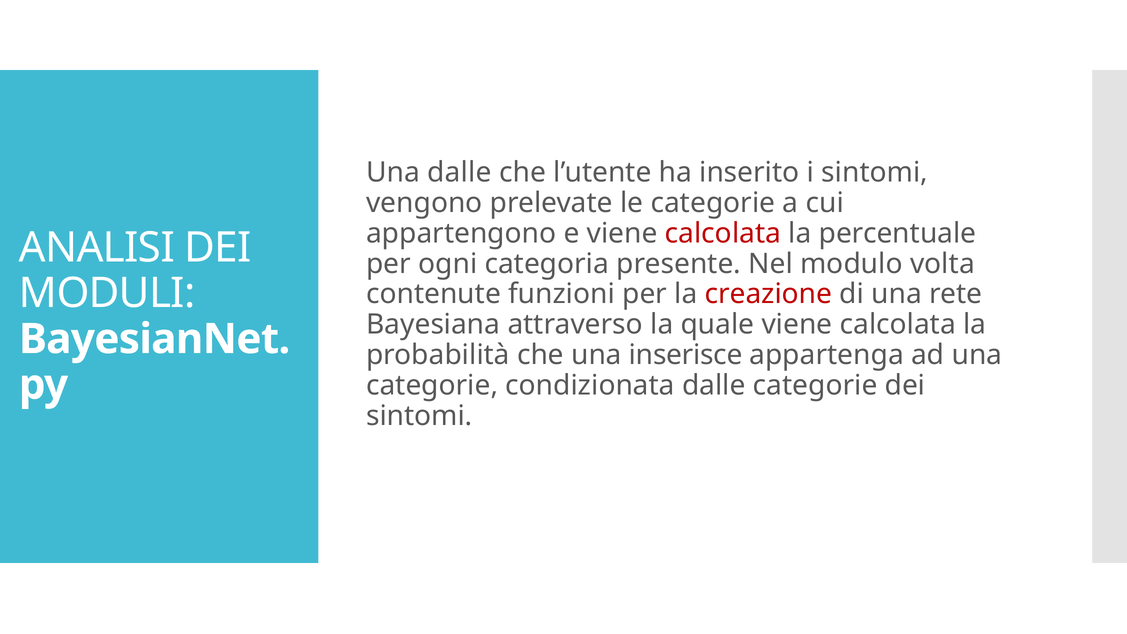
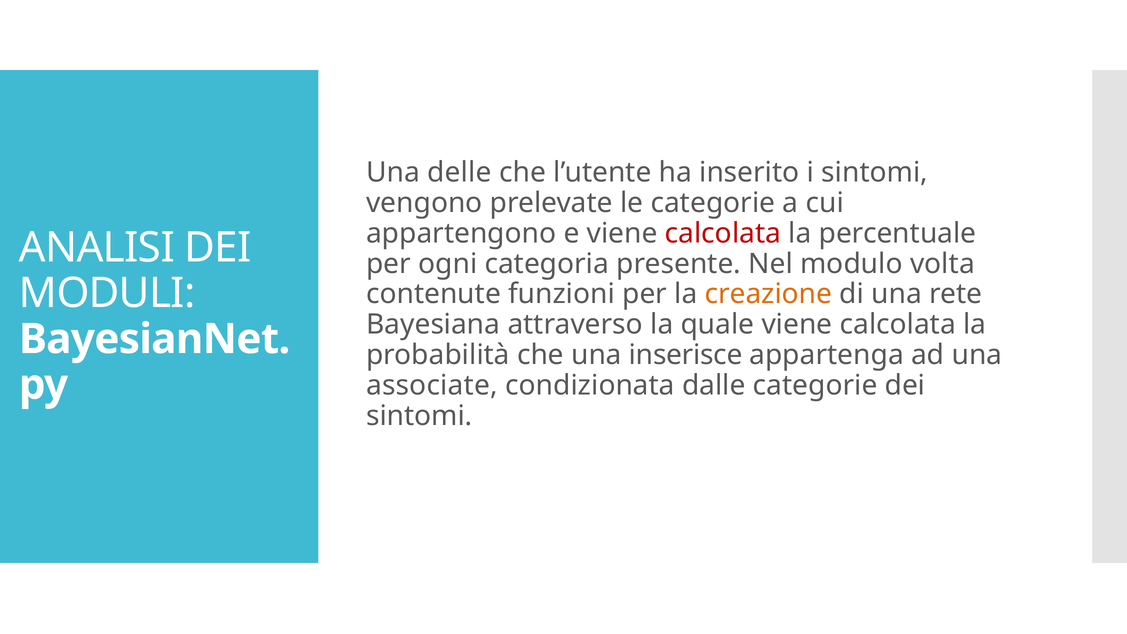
Una dalle: dalle -> delle (459, 172)
creazione colour: red -> orange (768, 294)
categorie: categorie -> associate (432, 385)
